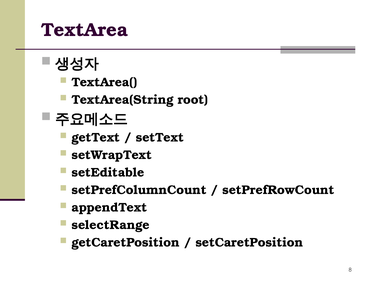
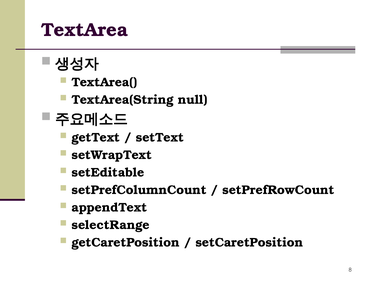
root: root -> null (193, 100)
